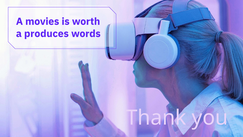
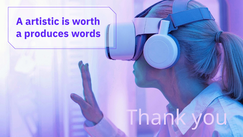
movies: movies -> artistic (42, 21)
